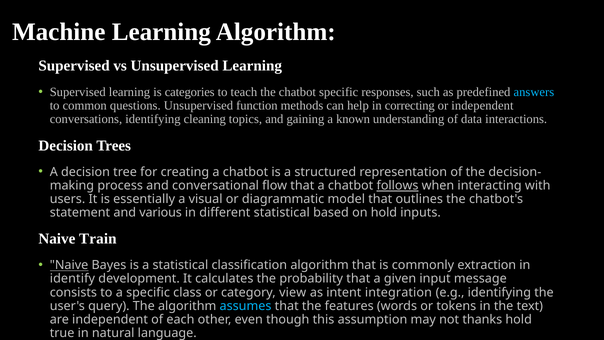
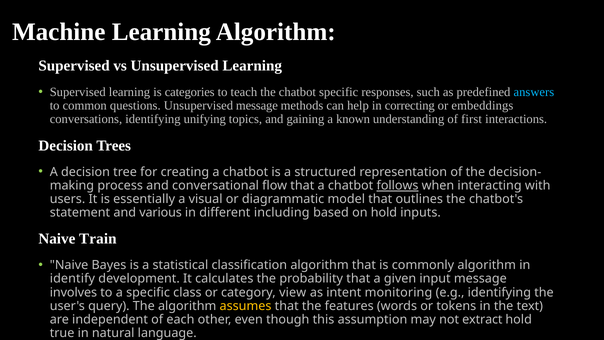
Unsupervised function: function -> message (257, 106)
or independent: independent -> embeddings (482, 106)
cleaning: cleaning -> unifying (205, 119)
data: data -> first (472, 119)
different statistical: statistical -> including (282, 212)
Naive underline: present -> none (69, 265)
commonly extraction: extraction -> algorithm (487, 265)
consists: consists -> involves (73, 292)
integration: integration -> monitoring (398, 292)
assumes colour: light blue -> yellow (246, 306)
thanks: thanks -> extract (482, 319)
